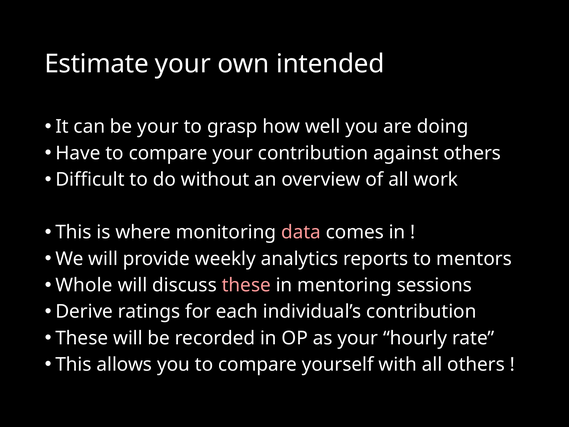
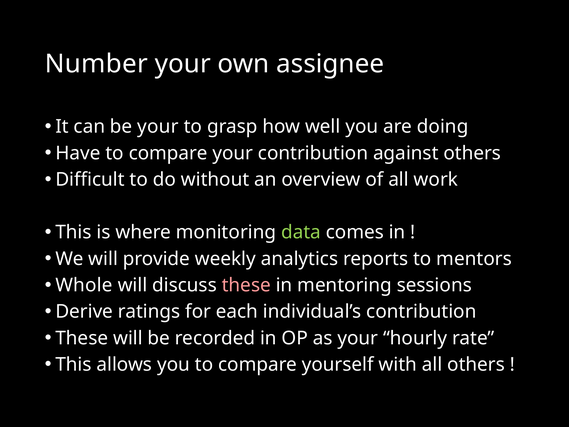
Estimate: Estimate -> Number (96, 64)
intended: intended -> assignee (330, 64)
data colour: pink -> light green (301, 232)
